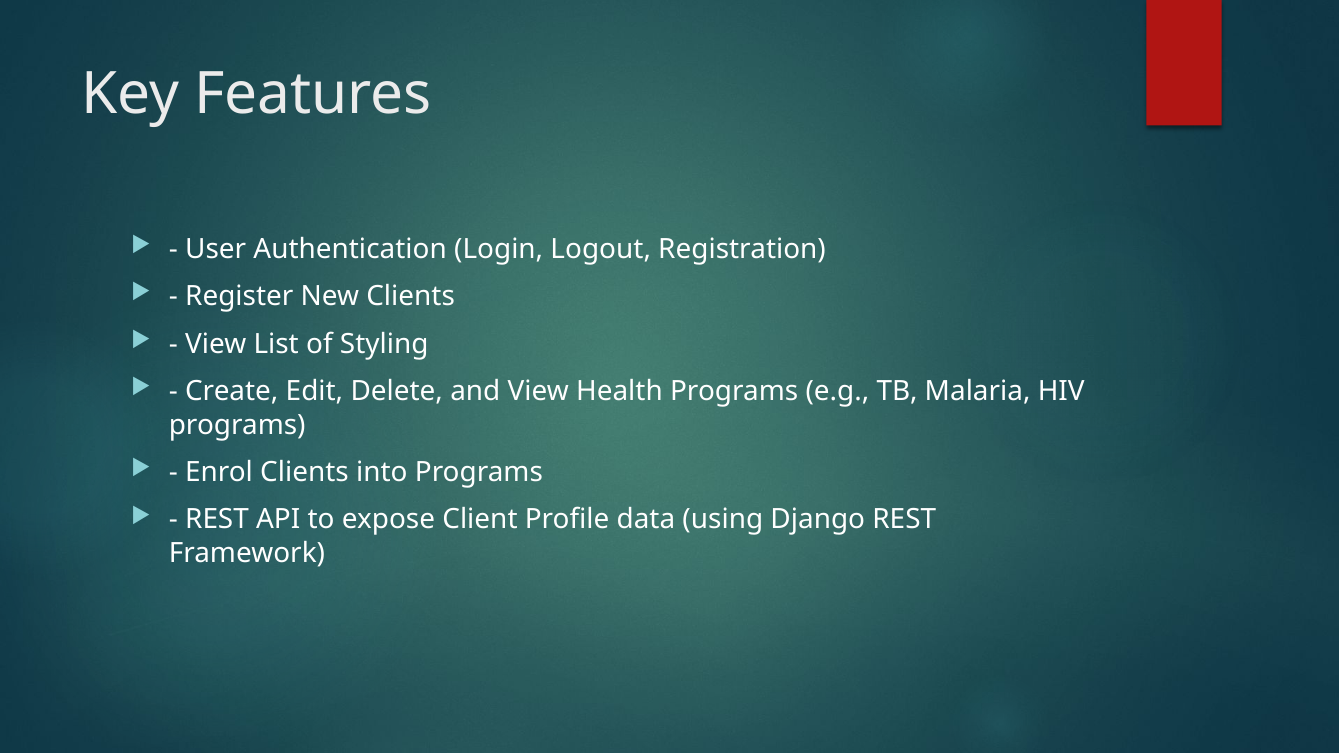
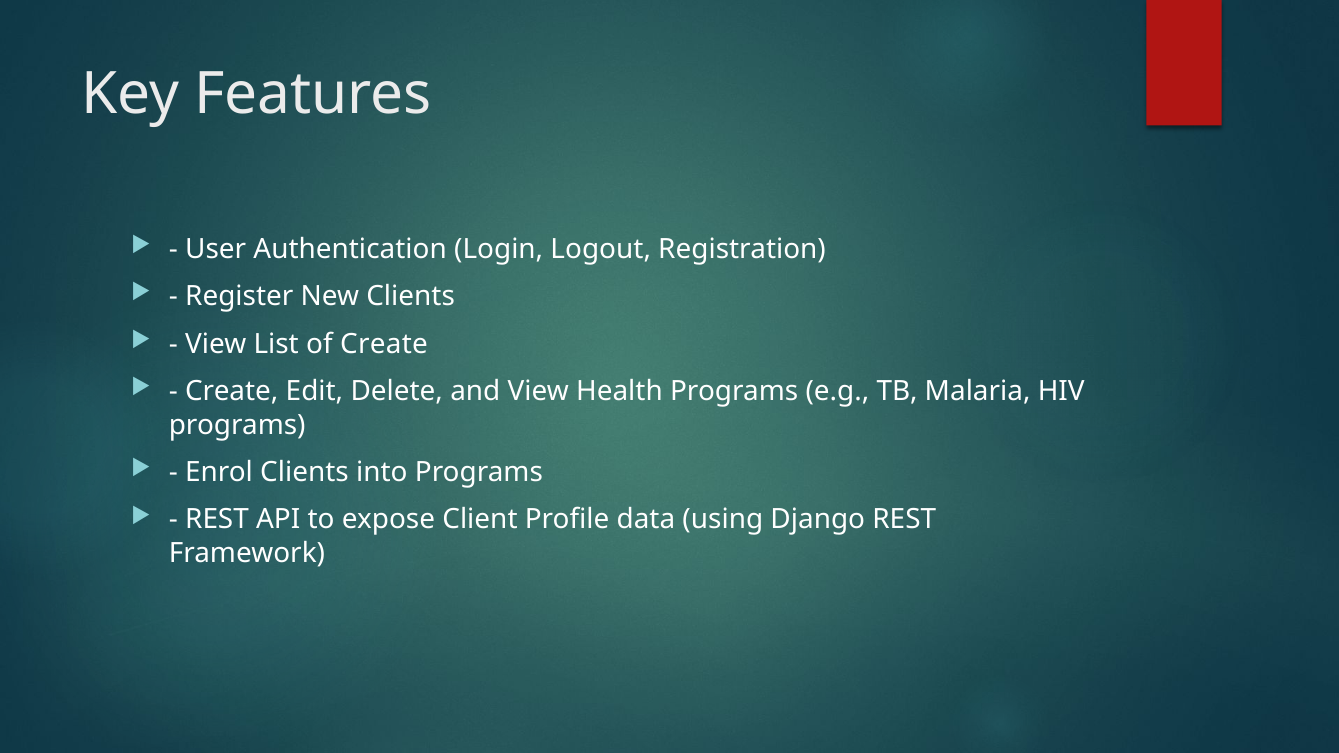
of Styling: Styling -> Create (384, 344)
